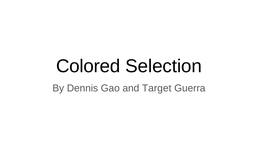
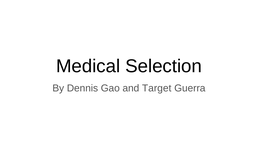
Colored: Colored -> Medical (88, 66)
